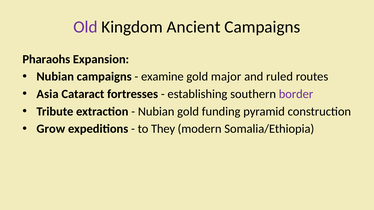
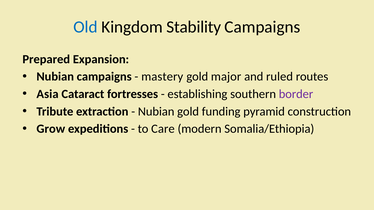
Old colour: purple -> blue (85, 27)
Ancient: Ancient -> Stability (194, 27)
Pharaohs: Pharaohs -> Prepared (46, 59)
examine: examine -> mastery (162, 77)
They: They -> Care (163, 129)
